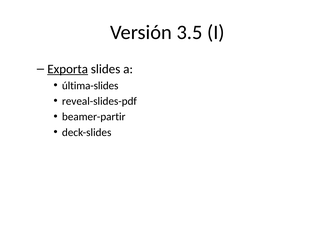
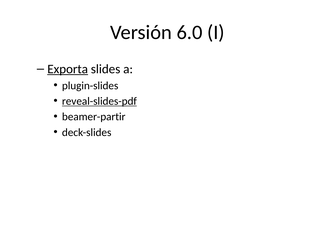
3.5: 3.5 -> 6.0 (190, 32)
última-slides: última-slides -> plugin-slides (90, 86)
reveal-slides-pdf underline: none -> present (99, 101)
